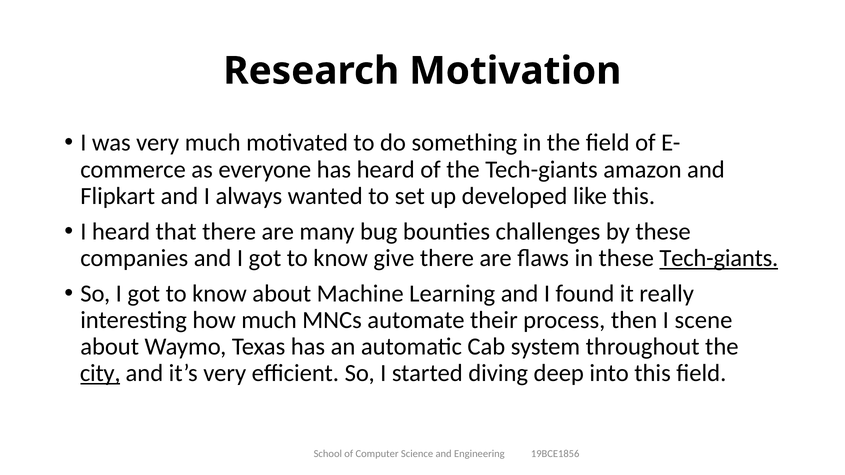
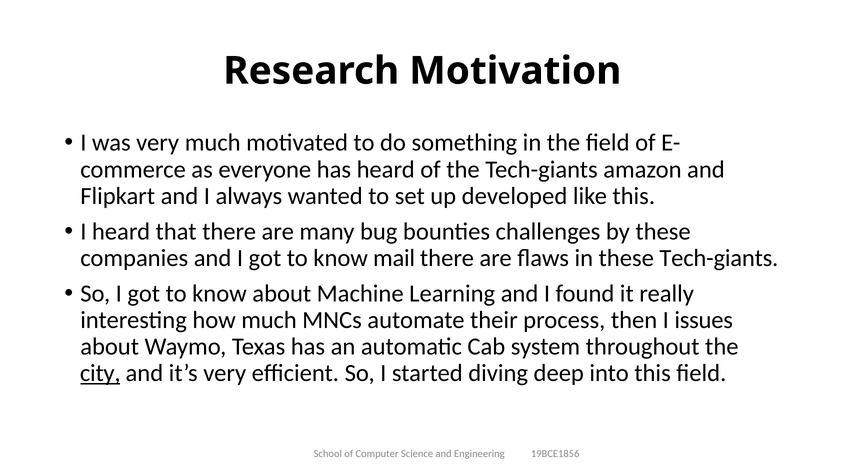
give: give -> mail (394, 258)
Tech-giants underline: present -> none (719, 258)
scene: scene -> issues (704, 320)
